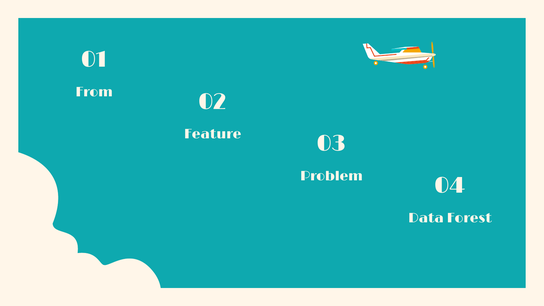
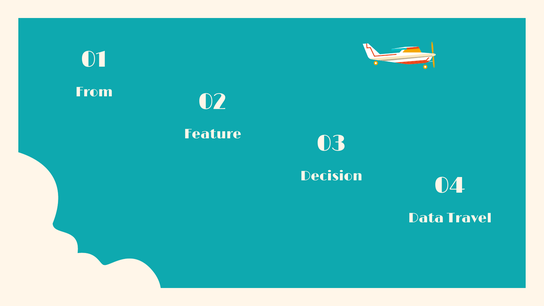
Problem: Problem -> Decision (331, 176)
Forest: Forest -> Travel (469, 218)
